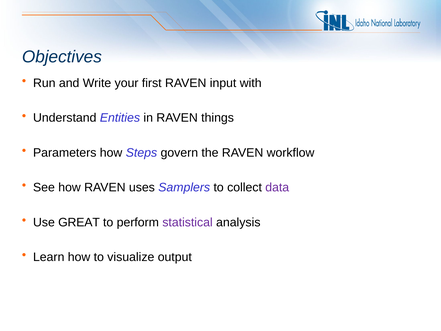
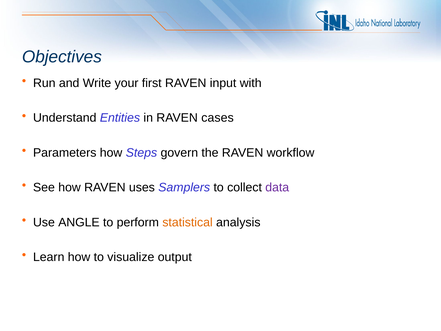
things: things -> cases (218, 118)
GREAT: GREAT -> ANGLE (79, 222)
statistical colour: purple -> orange (188, 222)
